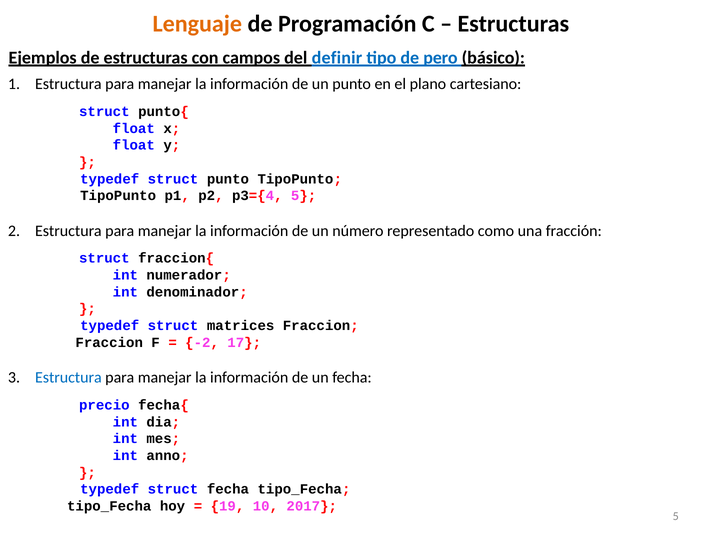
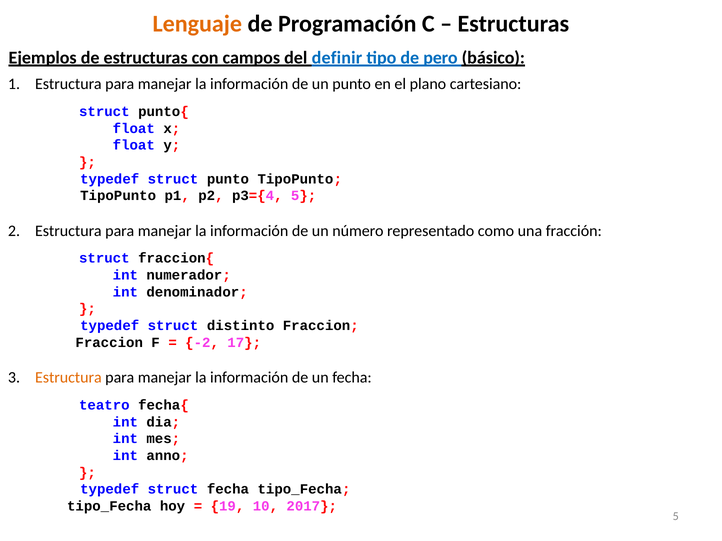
matrices: matrices -> distinto (241, 326)
Estructura colour: blue -> orange (68, 378)
precio: precio -> teatro (104, 405)
